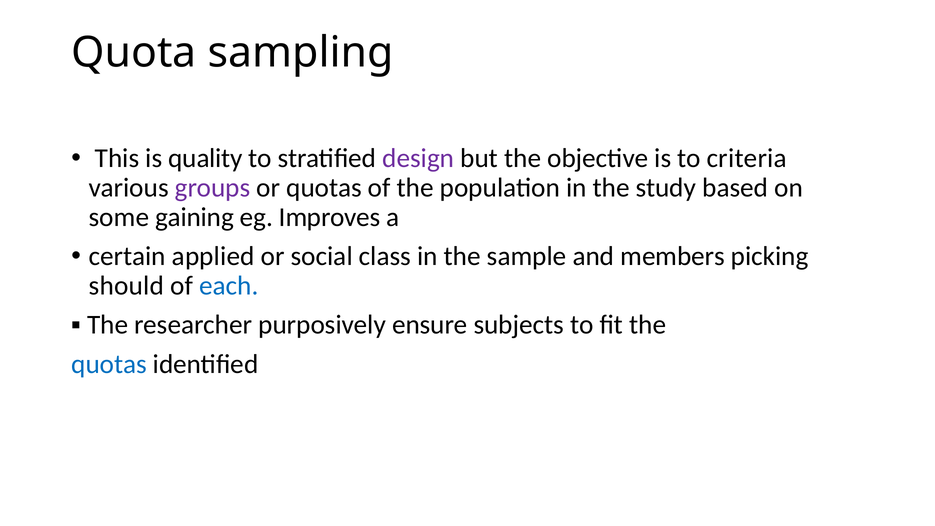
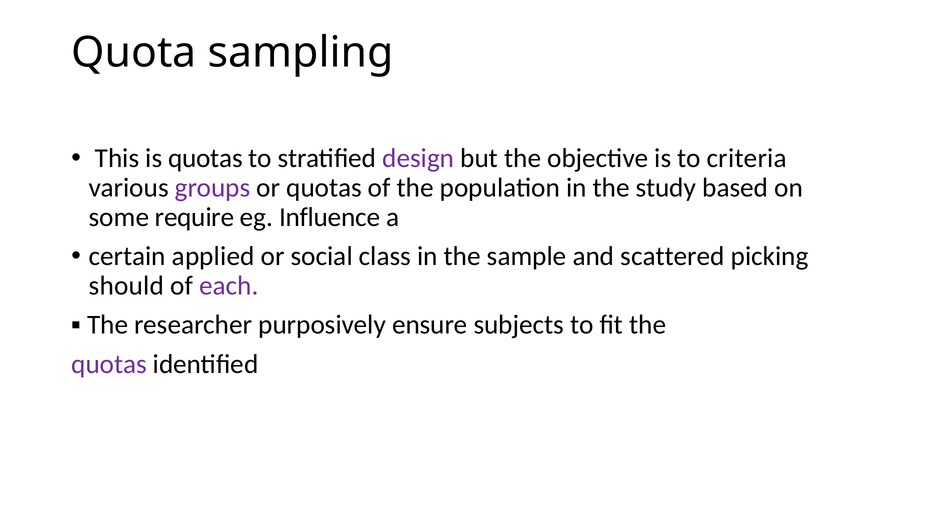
is quality: quality -> quotas (205, 158)
gaining: gaining -> require (195, 217)
Improves: Improves -> Influence (330, 217)
members: members -> scattered (673, 256)
each colour: blue -> purple (229, 286)
quotas colour: blue -> purple (109, 364)
